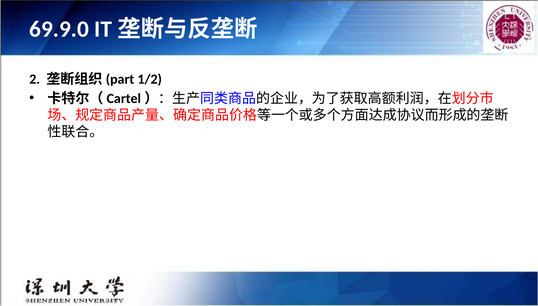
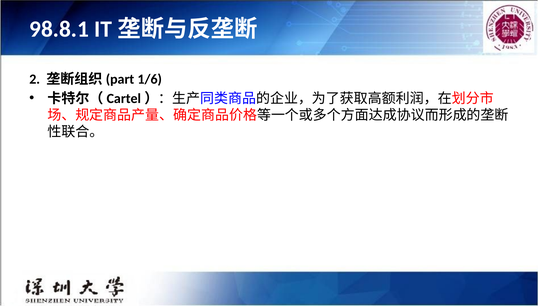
69.9.0: 69.9.0 -> 98.8.1 (59, 29)
1/2: 1/2 -> 1/6 (150, 79)
